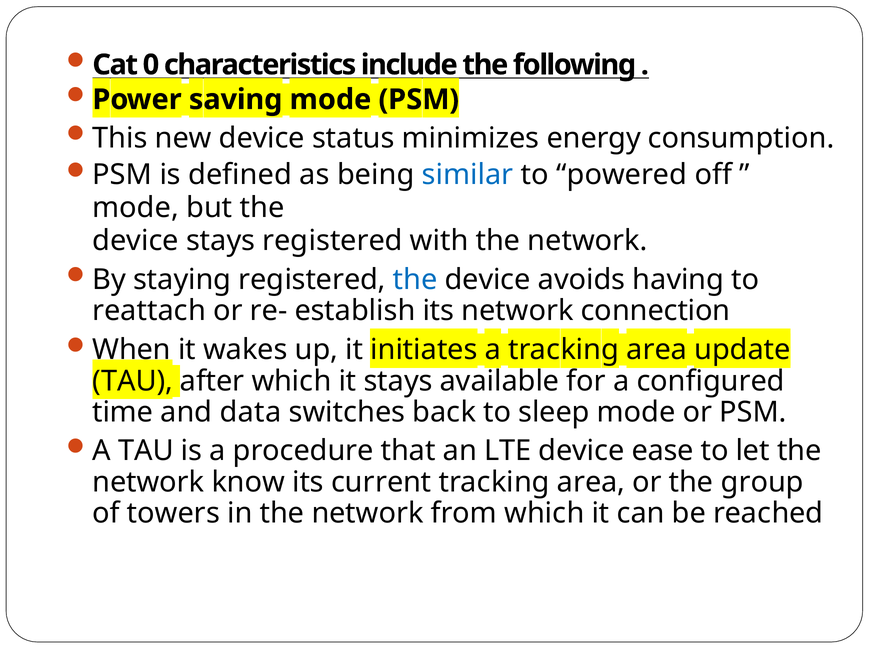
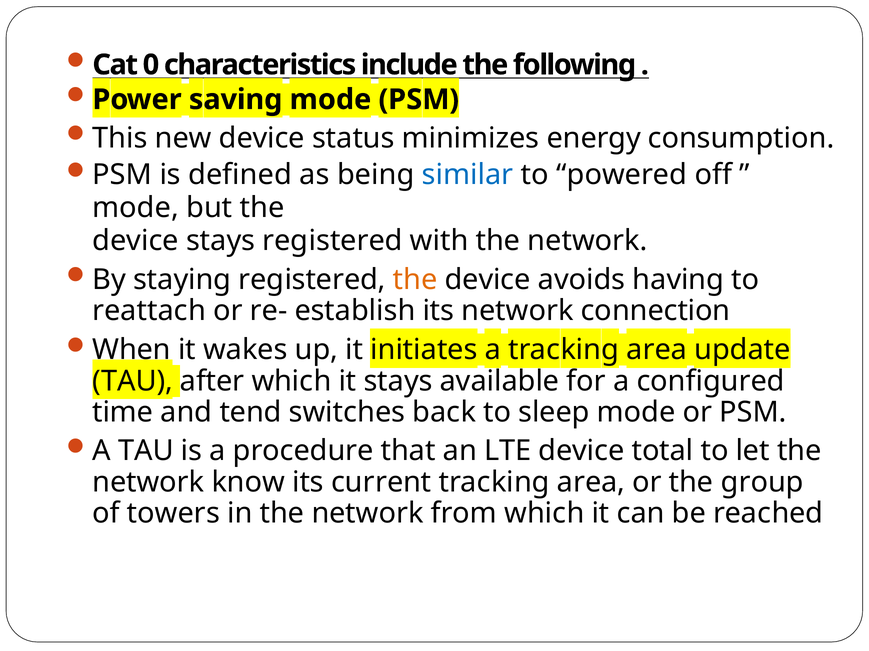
the colour: blue -> orange (415, 280)
data: data -> tend (251, 413)
ease: ease -> total (663, 451)
